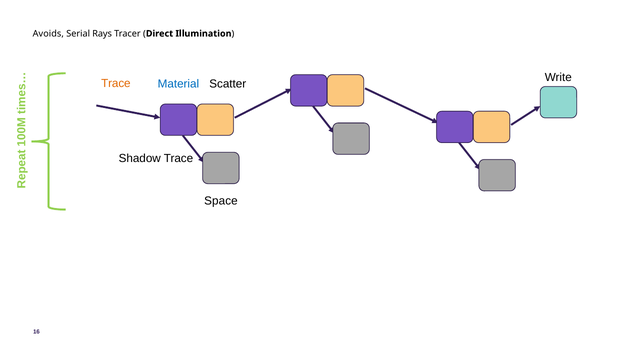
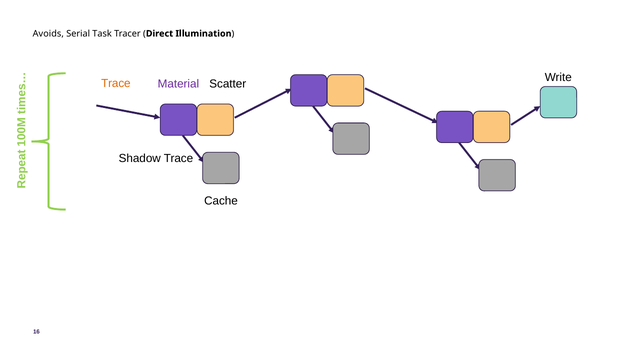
Rays: Rays -> Task (102, 34)
Material colour: blue -> purple (178, 84)
Space: Space -> Cache (221, 201)
